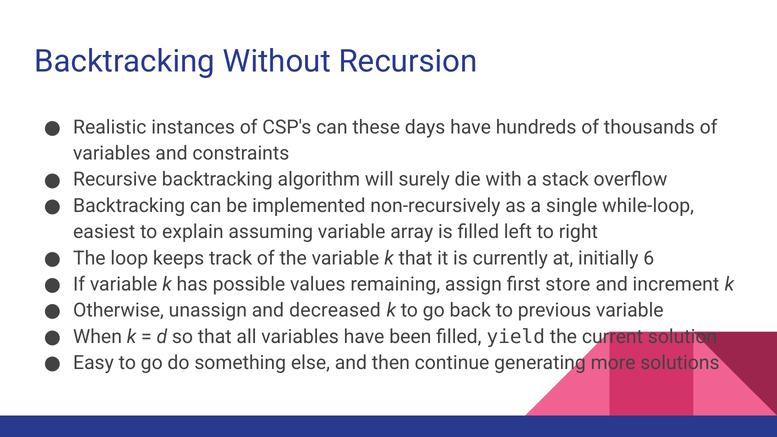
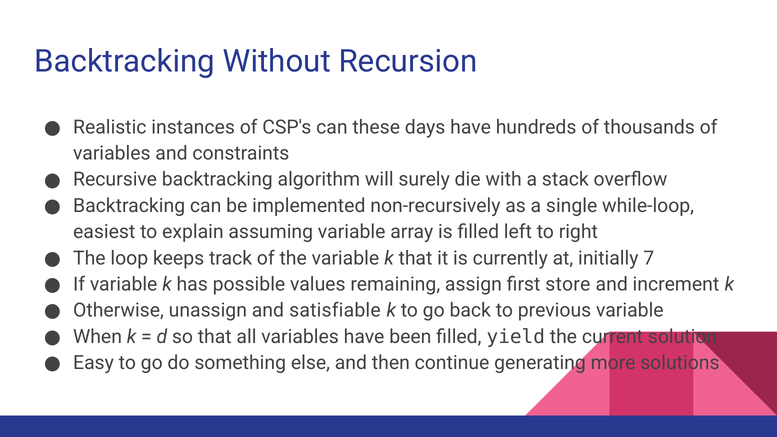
6: 6 -> 7 (649, 258)
decreased: decreased -> satisfiable (335, 311)
